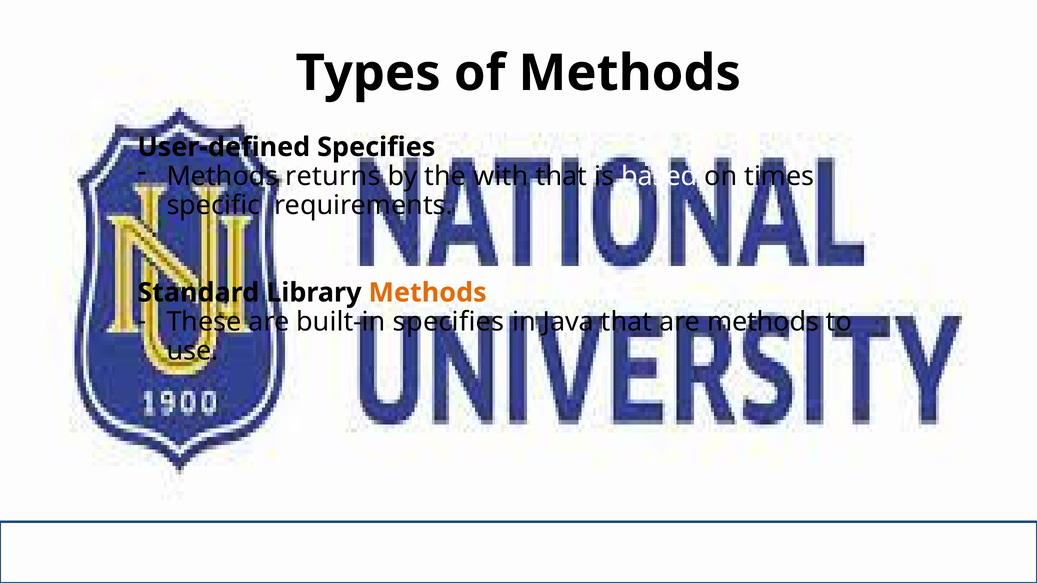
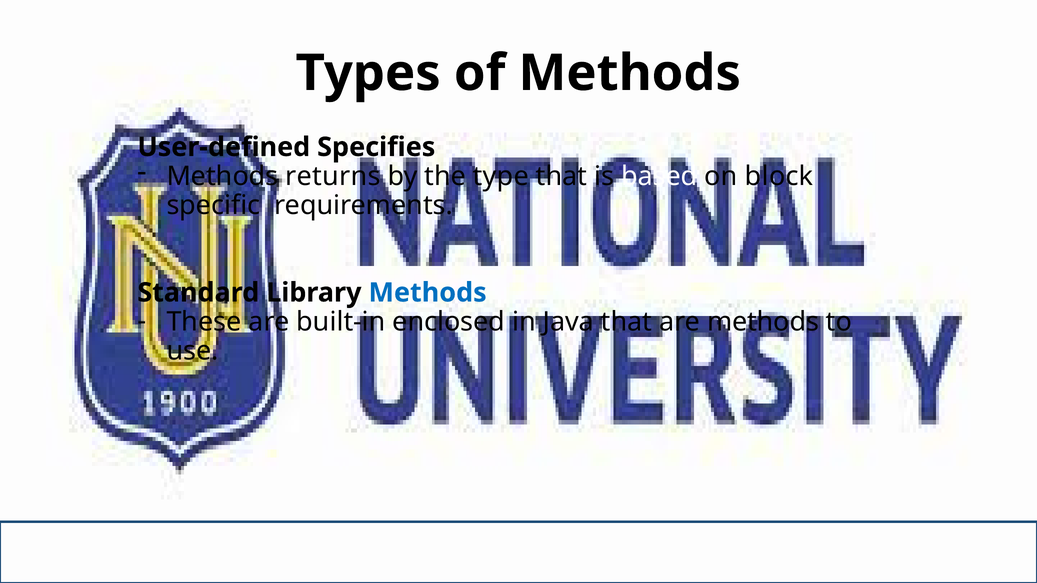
with: with -> type (501, 176)
times: times -> block (779, 176)
Methods colour: orange -> blue (428, 293)
built-in specifies: specifies -> enclosed (449, 322)
